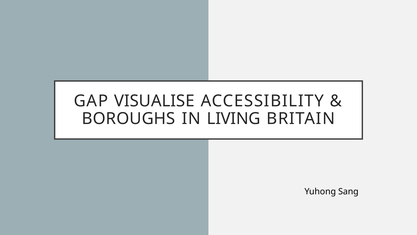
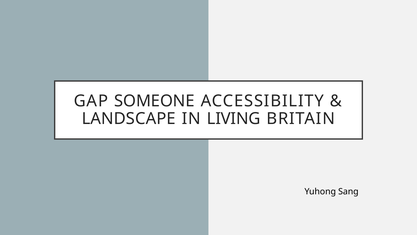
VISUALISE: VISUALISE -> SOMEONE (154, 101)
BOROUGHS: BOROUGHS -> LANDSCAPE (129, 119)
